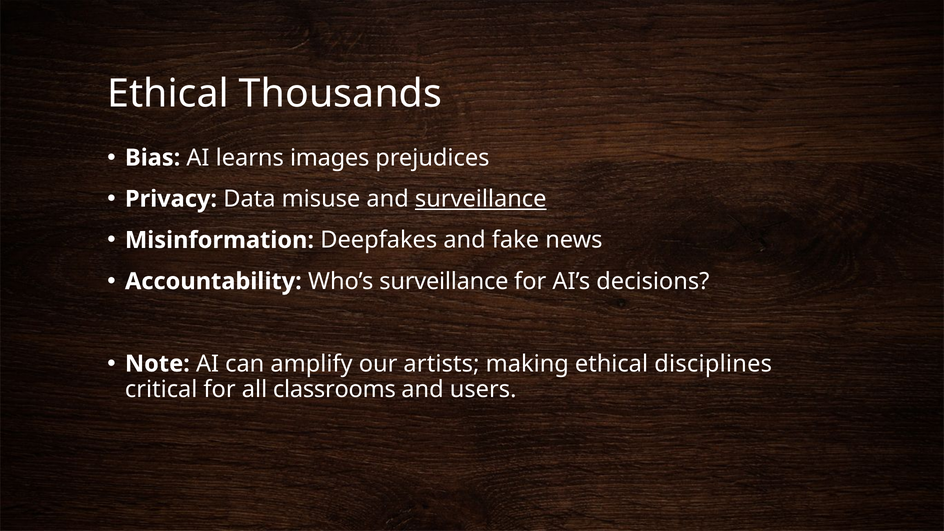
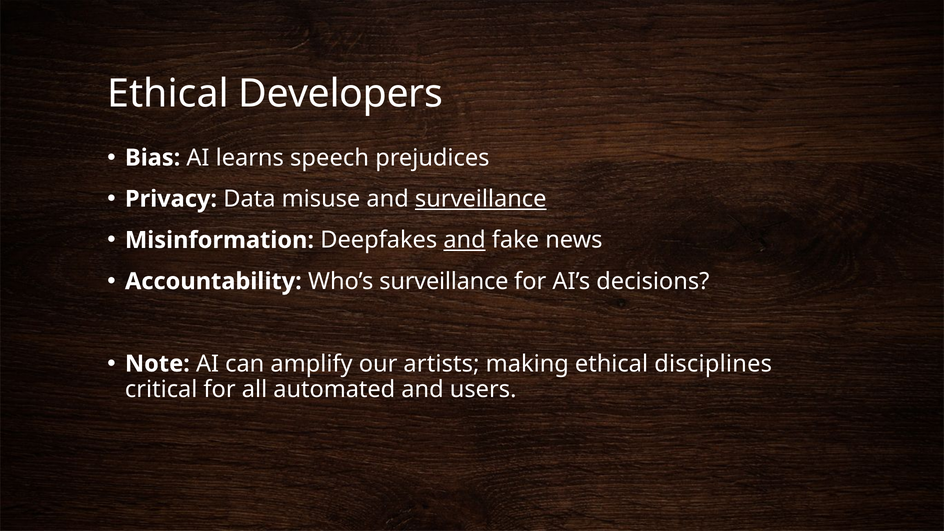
Thousands: Thousands -> Developers (341, 94)
images: images -> speech (330, 158)
and underline: none -> present (465, 240)
classrooms: classrooms -> automated (334, 389)
